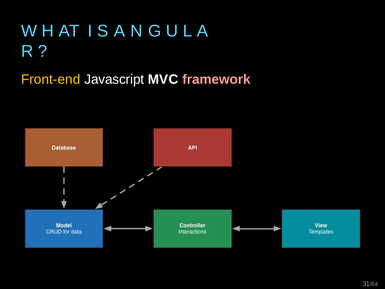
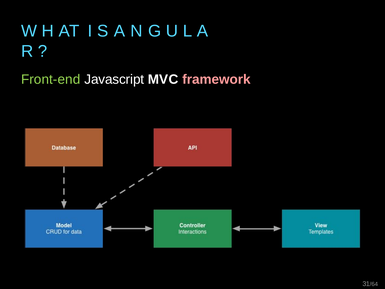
Front-end colour: yellow -> light green (51, 79)
